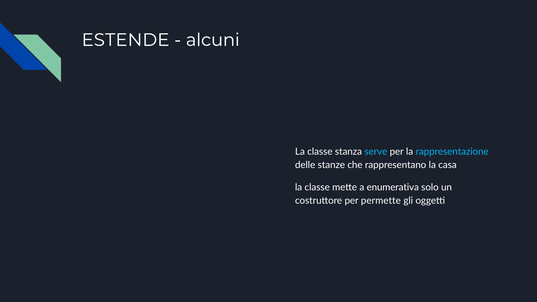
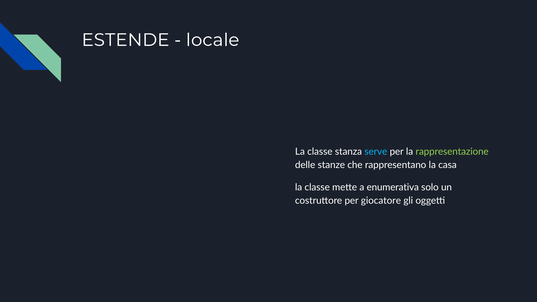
alcuni: alcuni -> locale (213, 40)
rappresentazione colour: light blue -> light green (452, 152)
permette: permette -> giocatore (381, 201)
